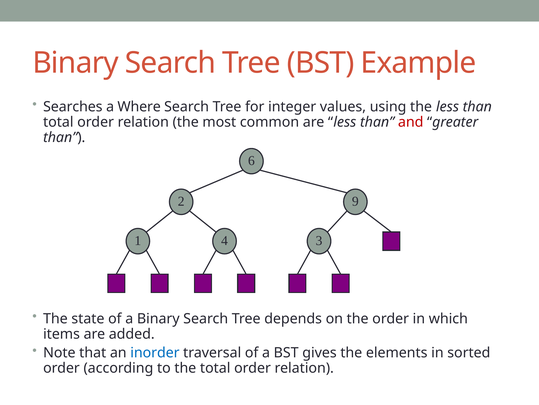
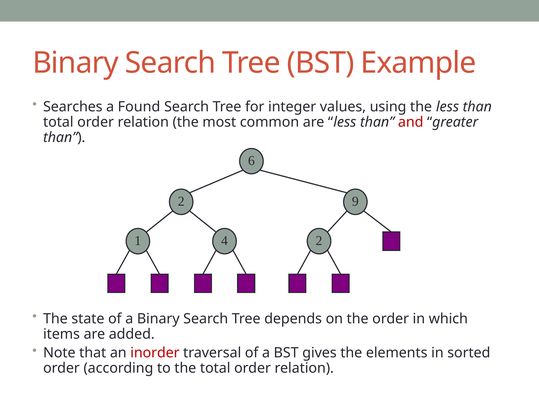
Where: Where -> Found (139, 107)
1 3: 3 -> 2 (319, 240)
inorder colour: blue -> red (155, 352)
